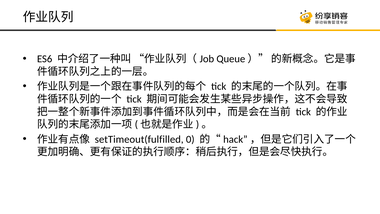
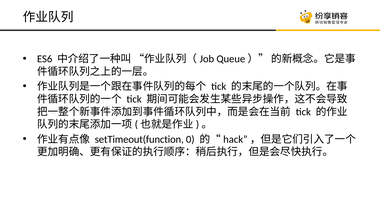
setTimeout(fulfilled: setTimeout(fulfilled -> setTimeout(function (139, 139)
